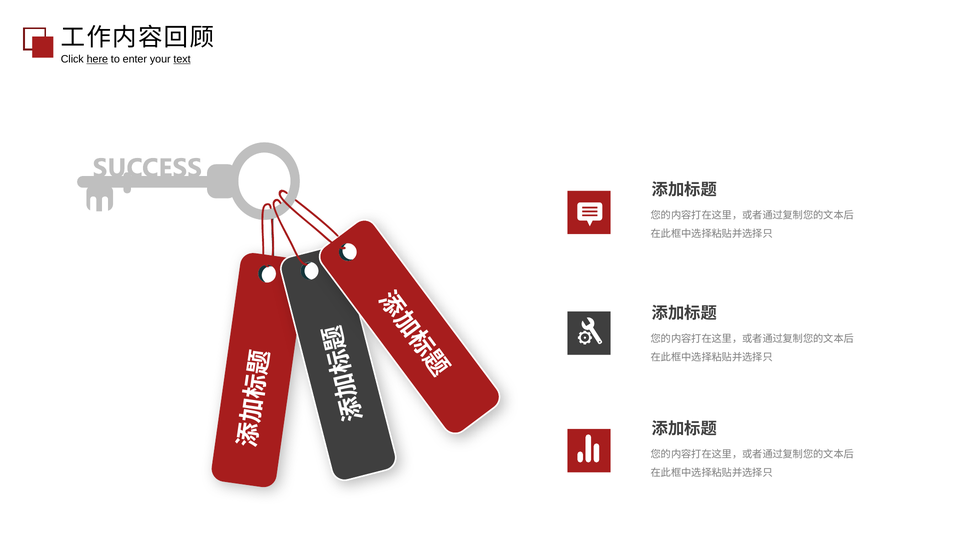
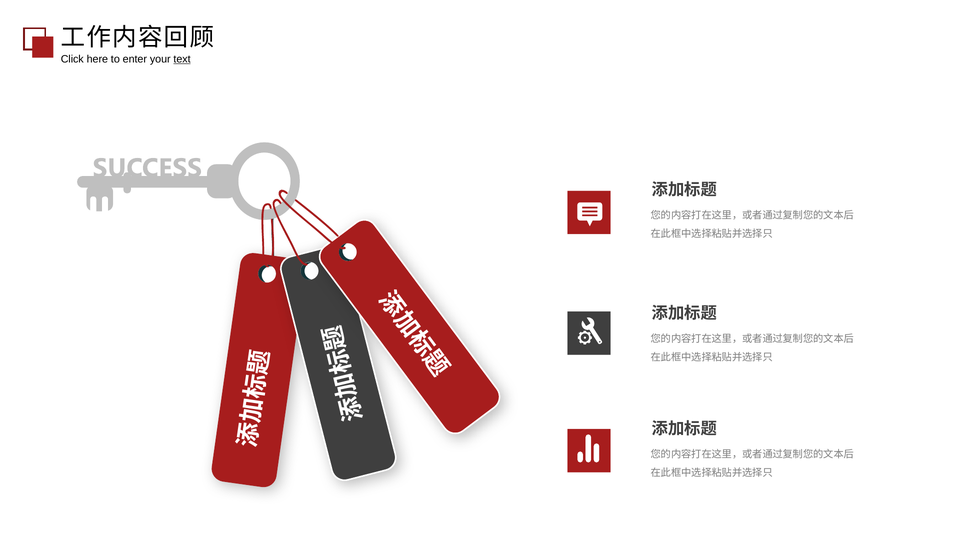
here underline: present -> none (97, 59)
